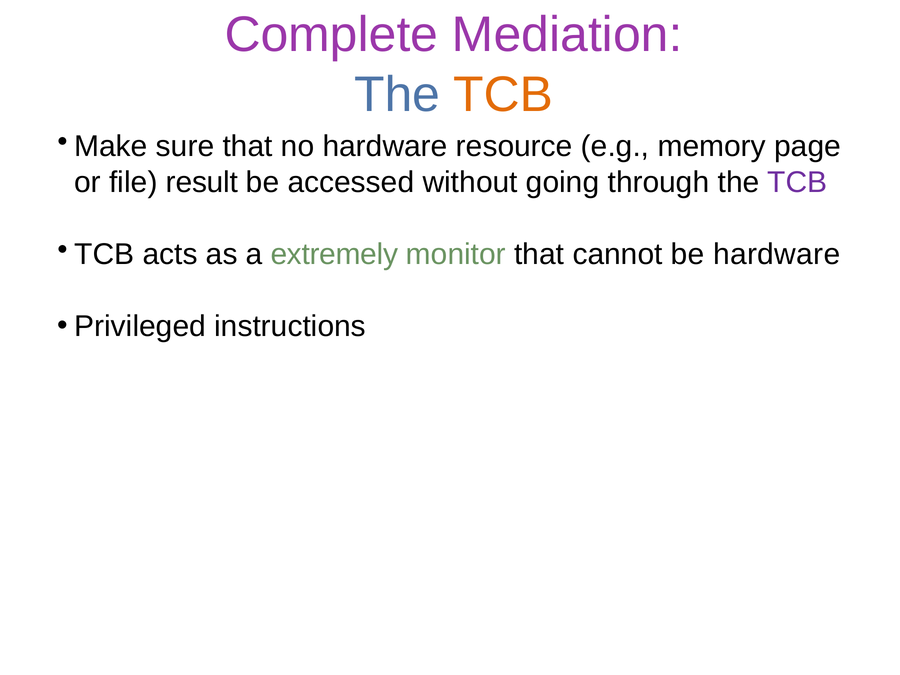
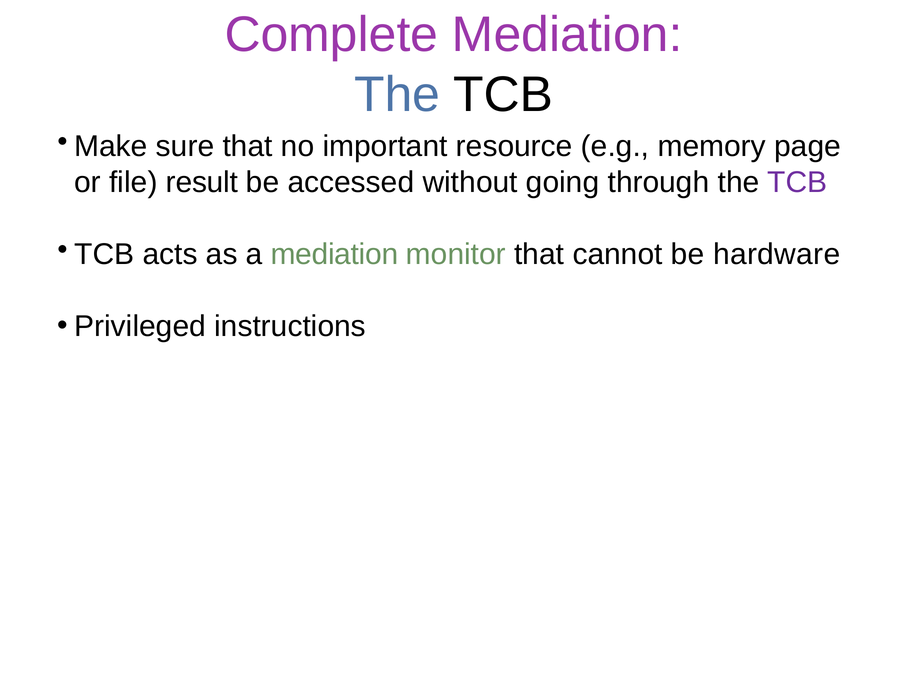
TCB colour: orange -> black (503, 95)
no hardware: hardware -> important (385, 147)
a extremely: extremely -> mediation (334, 255)
